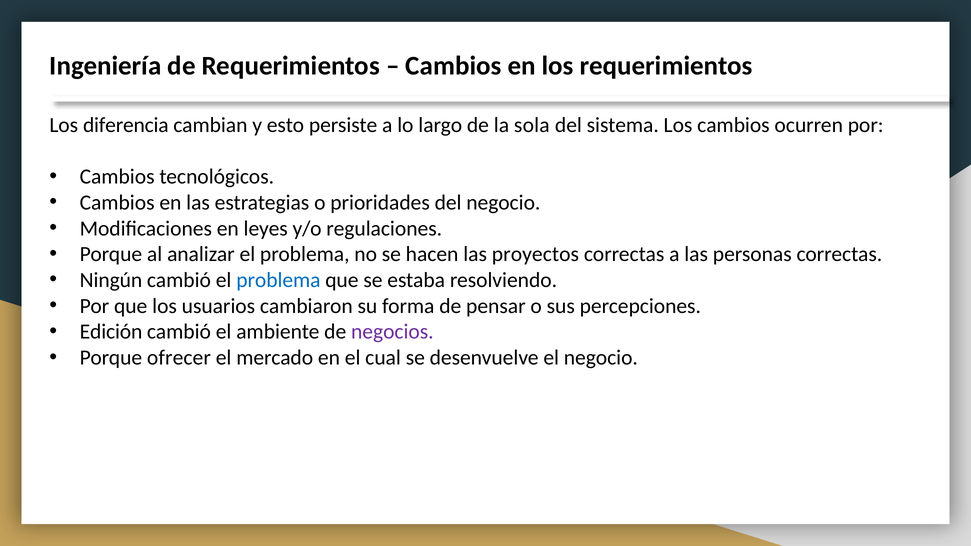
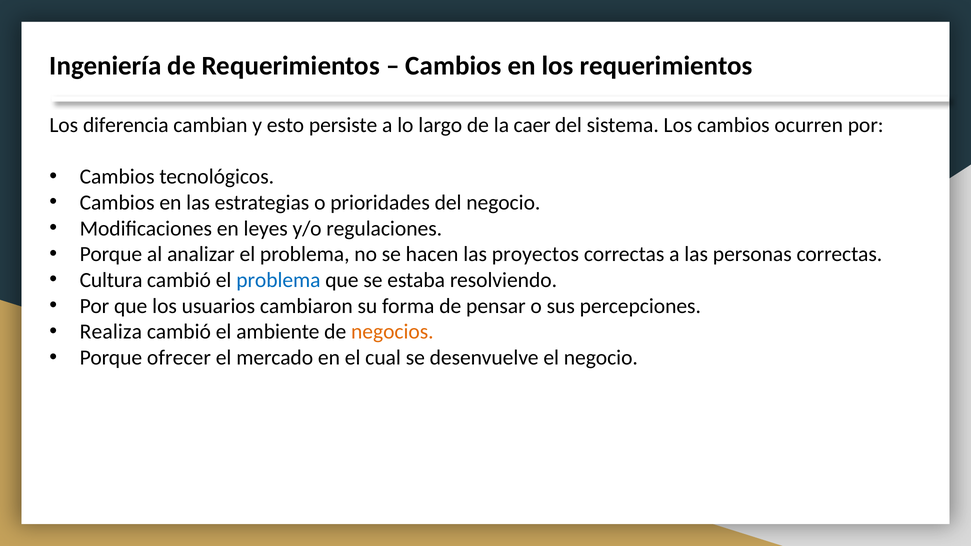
sola: sola -> caer (532, 125)
Ningún: Ningún -> Cultura (111, 280)
Edición: Edición -> Realiza (111, 332)
negocios colour: purple -> orange (392, 332)
